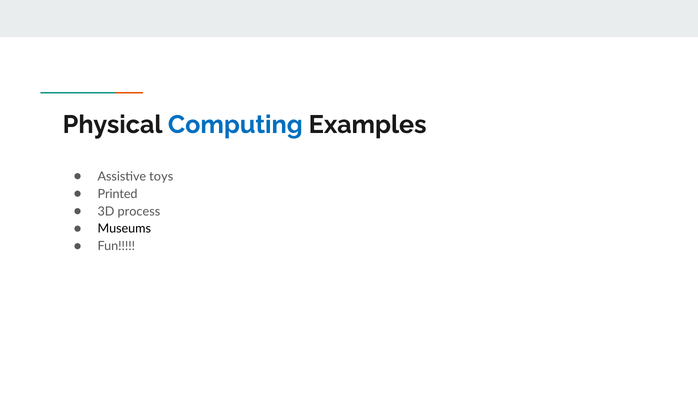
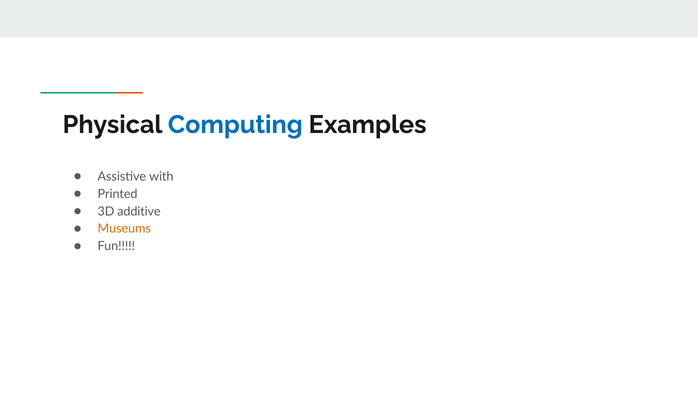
toys: toys -> with (161, 176)
process: process -> additive (139, 211)
Museums colour: black -> orange (124, 229)
